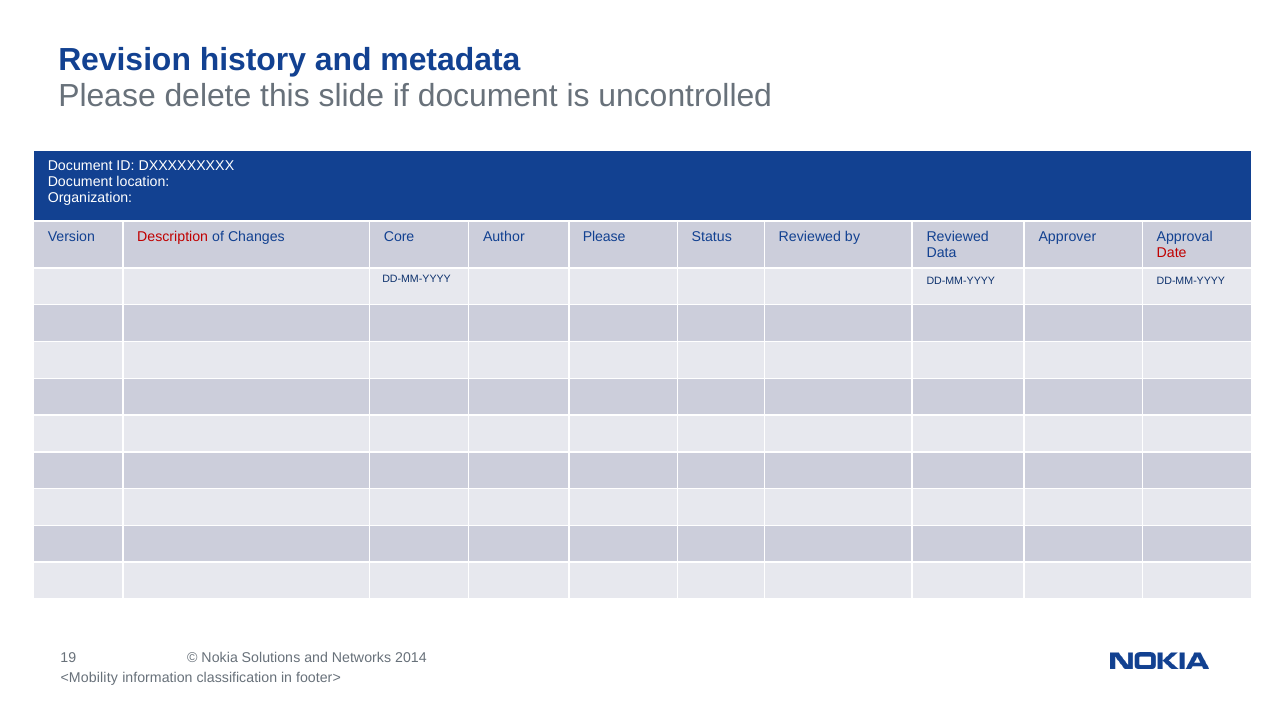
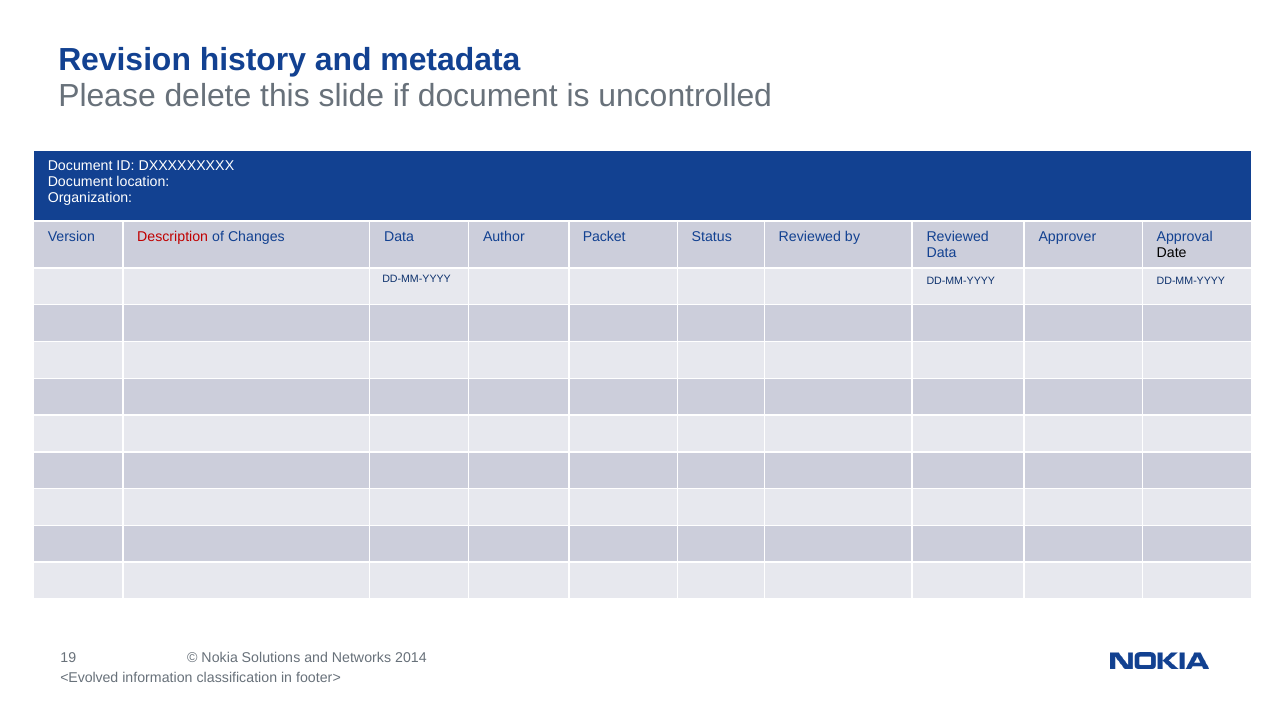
Changes Core: Core -> Data (399, 237)
Author Please: Please -> Packet (604, 237)
Date colour: red -> black (1172, 253)
<Mobility: <Mobility -> <Evolved (89, 678)
